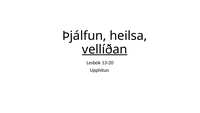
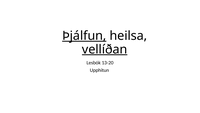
Þjálfun underline: none -> present (84, 36)
